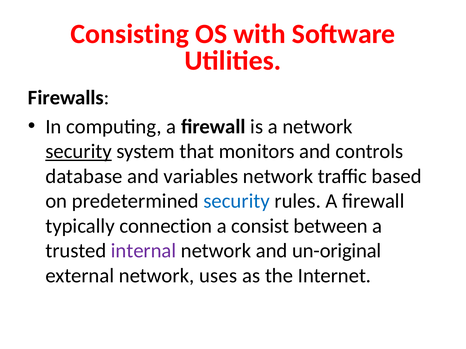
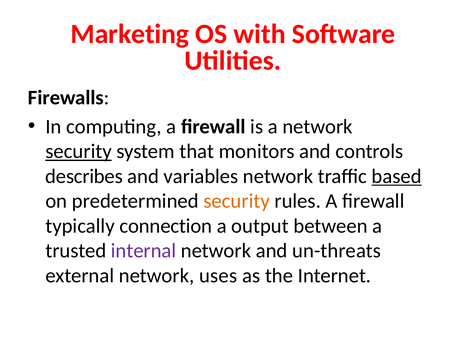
Consisting: Consisting -> Marketing (130, 34)
database: database -> describes (84, 176)
based underline: none -> present (397, 176)
security colour: blue -> orange (237, 201)
consist: consist -> output (260, 226)
un-original: un-original -> un-threats (337, 251)
